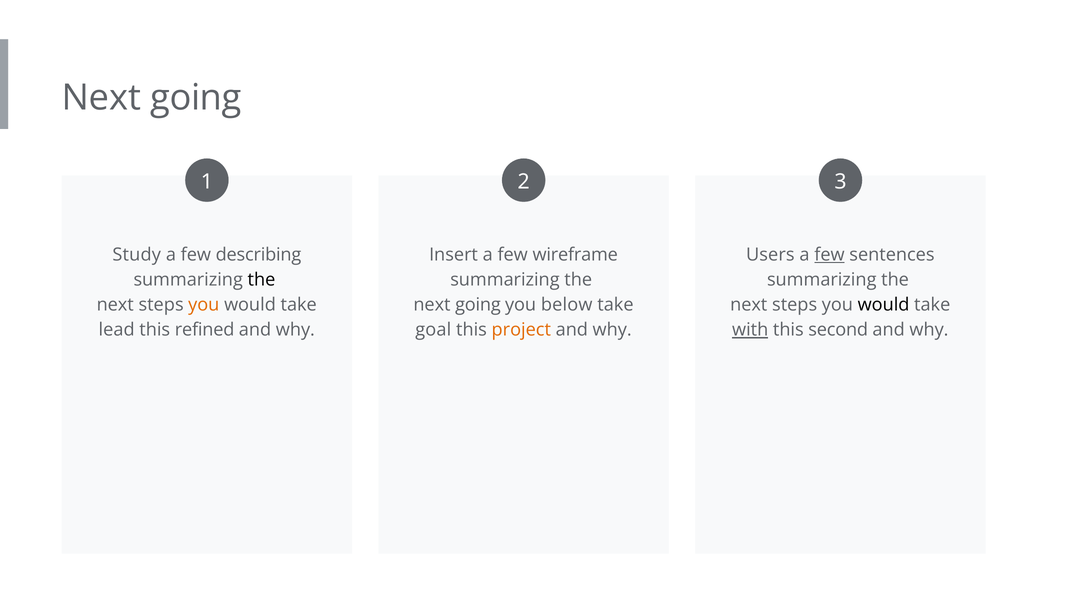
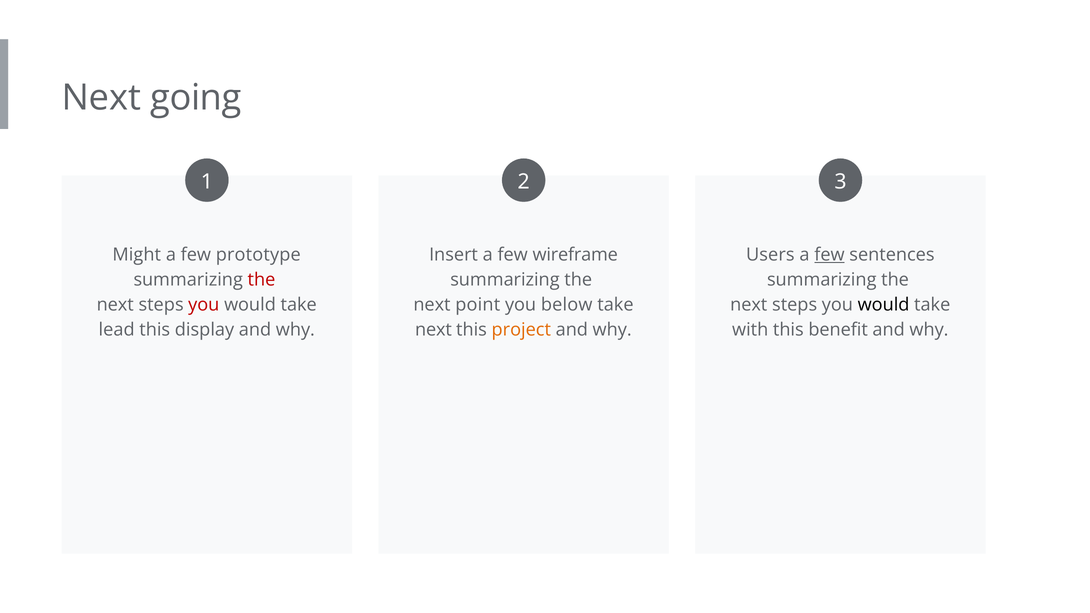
Study: Study -> Might (137, 255)
describing: describing -> prototype (258, 255)
the colour: black -> red (261, 280)
you colour: orange -> red (204, 305)
going: going -> point (478, 305)
refined: refined -> display (205, 330)
goal: goal -> next (433, 330)
with underline: present -> none (750, 330)
second: second -> benefit (838, 330)
